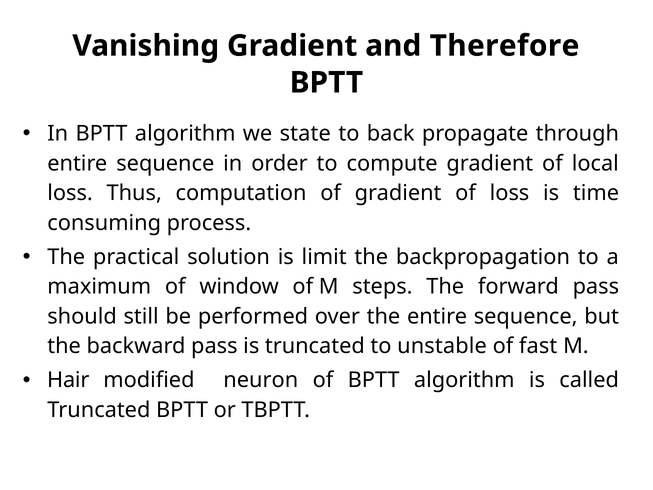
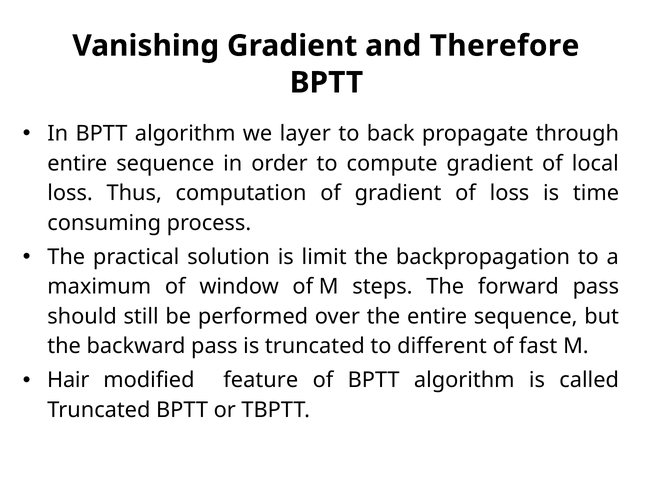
state: state -> layer (305, 134)
unstable: unstable -> different (442, 346)
neuron: neuron -> feature (261, 380)
